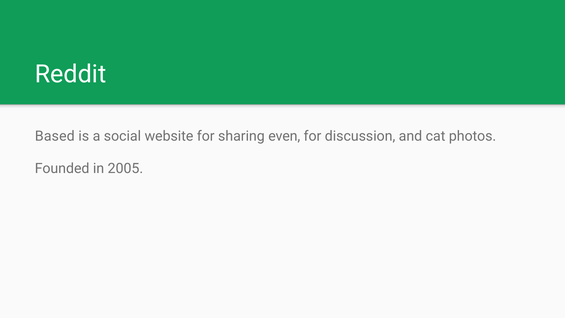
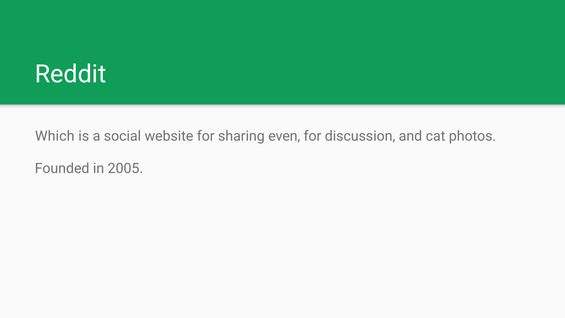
Based: Based -> Which (55, 136)
